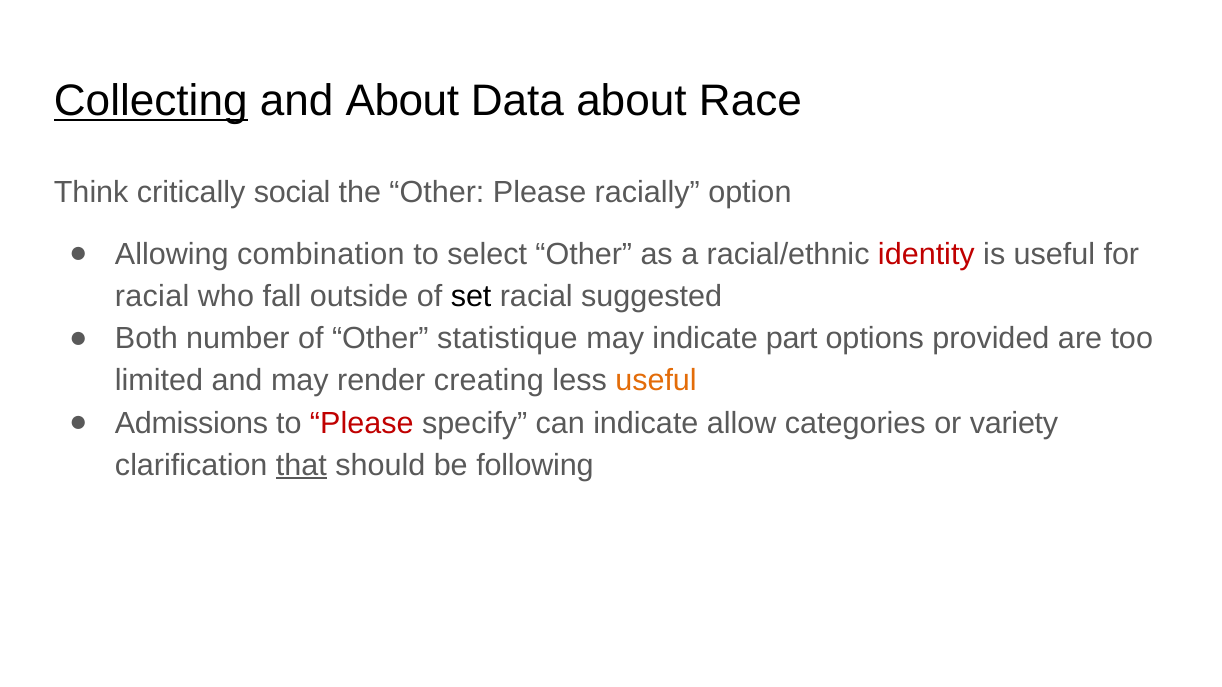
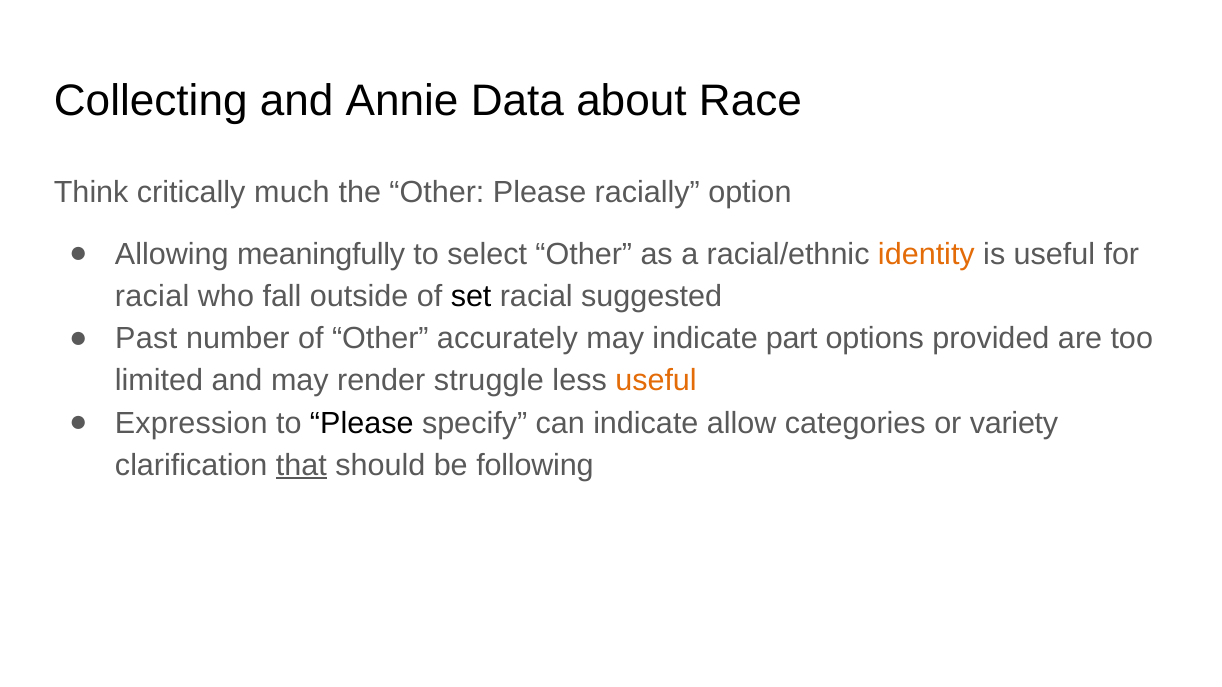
Collecting underline: present -> none (151, 101)
and About: About -> Annie (402, 101)
social: social -> much (292, 192)
combination: combination -> meaningfully (321, 255)
identity colour: red -> orange (926, 255)
Both: Both -> Past (146, 339)
statistique: statistique -> accurately (507, 339)
creating: creating -> struggle (489, 381)
Admissions: Admissions -> Expression (191, 423)
Please colour: red -> black (362, 423)
